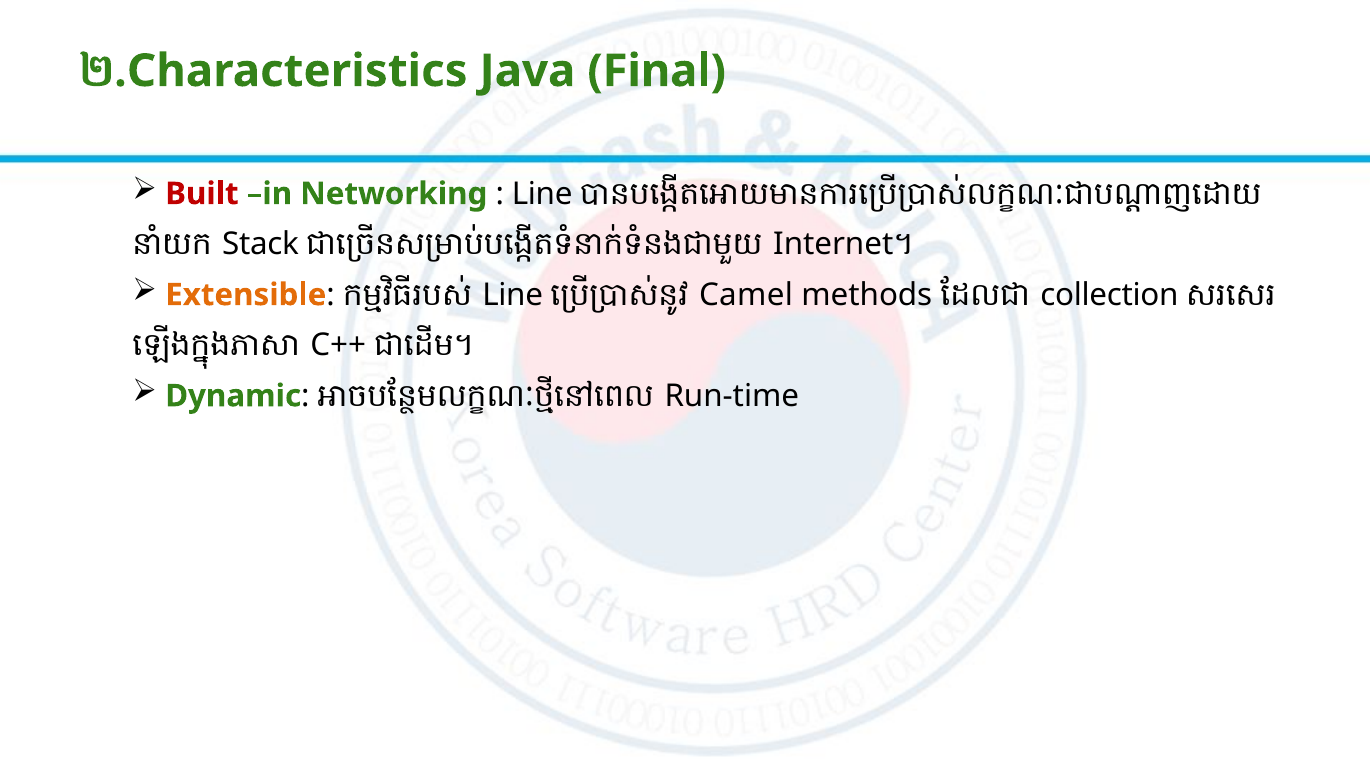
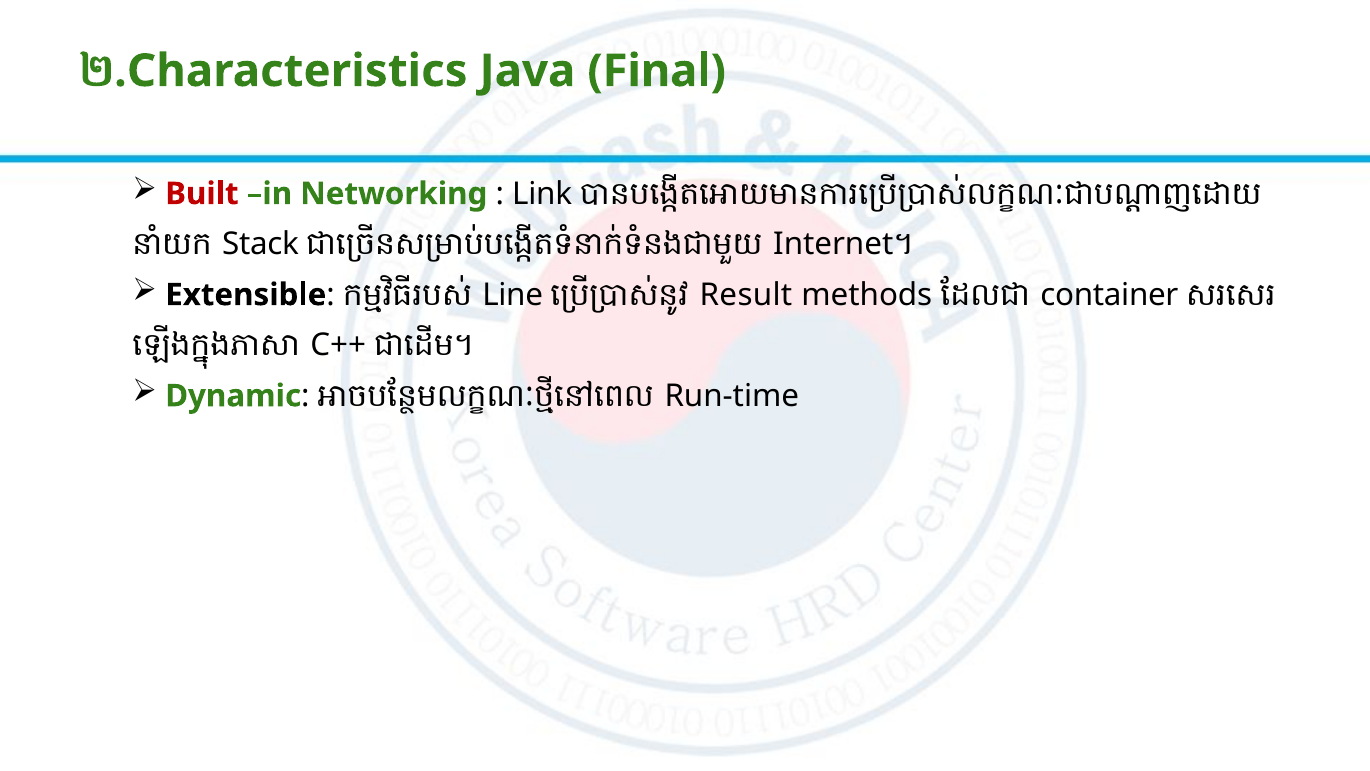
Line: Line -> Link (542, 194)
Extensible colour: orange -> black (246, 295)
Camel: Camel -> Result (746, 295)
collection: collection -> container (1109, 295)
